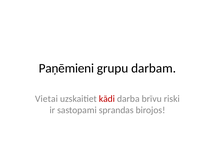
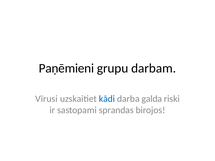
Vietai: Vietai -> Vīrusi (47, 99)
kādi colour: red -> blue (107, 99)
brīvu: brīvu -> galda (152, 99)
